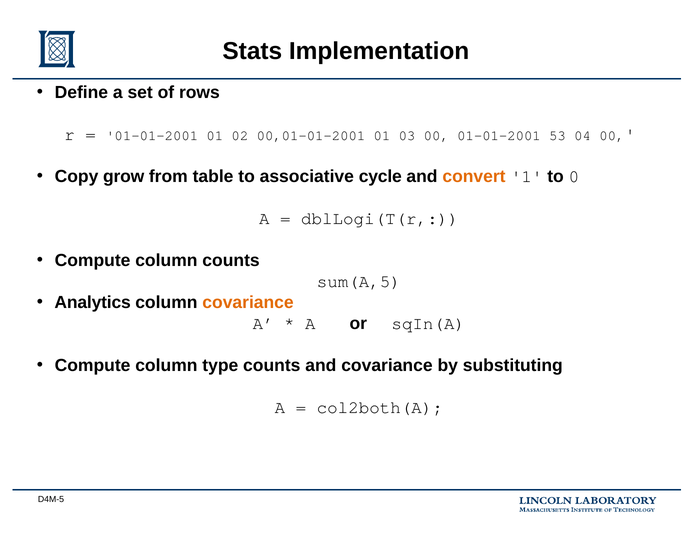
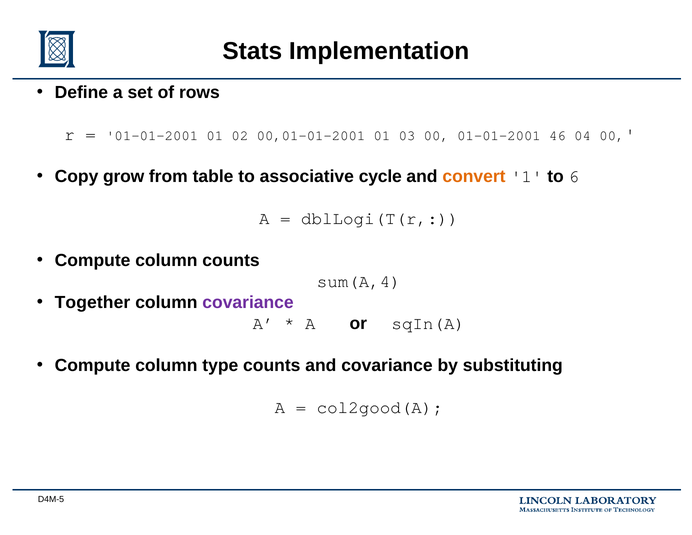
53: 53 -> 46 (557, 135)
0: 0 -> 6 (574, 176)
sum(A,5: sum(A,5 -> sum(A,4 (359, 281)
Analytics: Analytics -> Together (92, 302)
covariance colour: orange -> purple (248, 302)
col2both(A: col2both(A -> col2good(A (380, 407)
